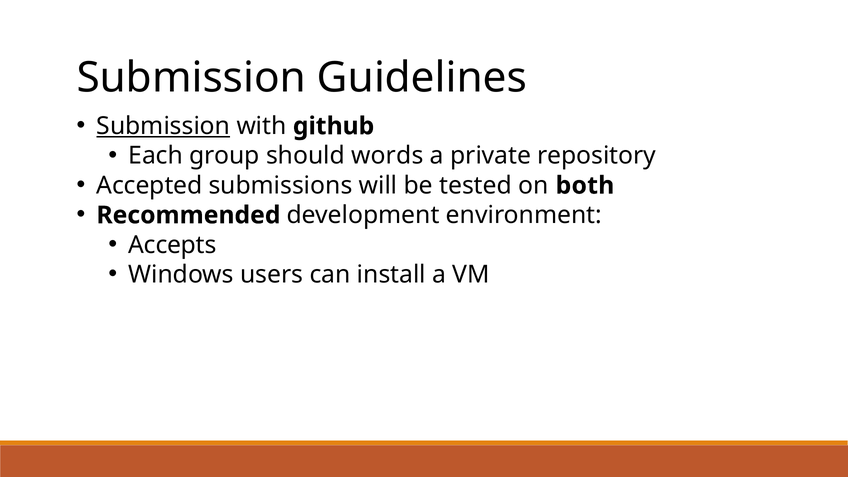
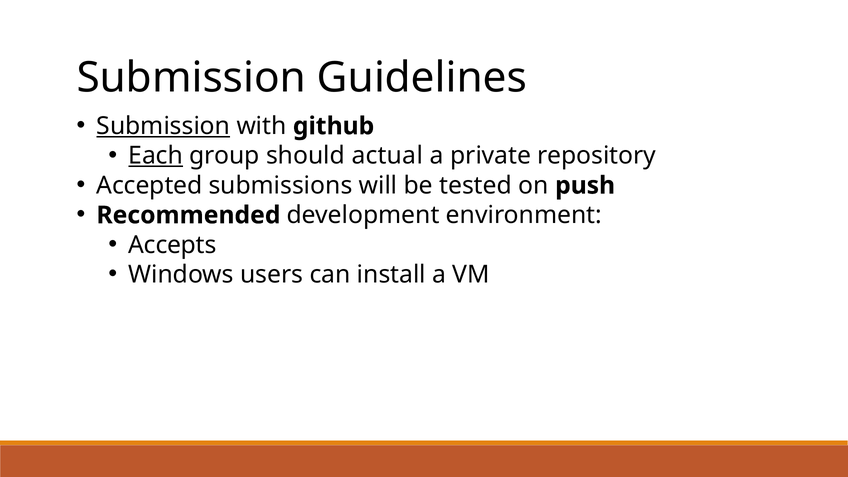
Each underline: none -> present (156, 156)
words: words -> actual (387, 156)
both: both -> push (585, 185)
